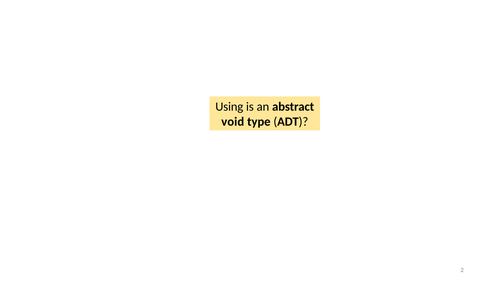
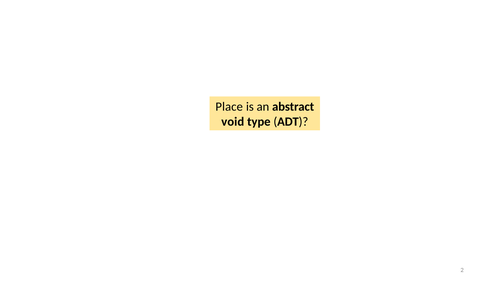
Using: Using -> Place (229, 106)
